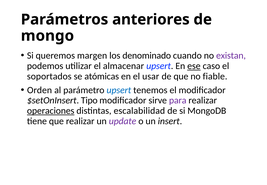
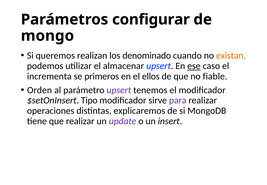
anteriores: anteriores -> configurar (151, 19)
margen: margen -> realizan (92, 56)
existan colour: purple -> orange (231, 56)
soportados: soportados -> incrementa (49, 76)
atómicas: atómicas -> primeros (102, 76)
usar: usar -> ellos (151, 76)
upsert colour: blue -> purple (119, 90)
operaciones underline: present -> none (51, 111)
escalabilidad: escalabilidad -> explicaremos (139, 111)
